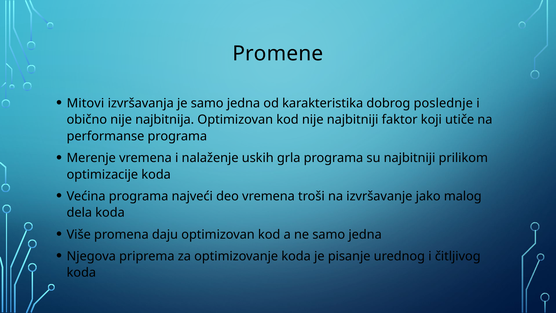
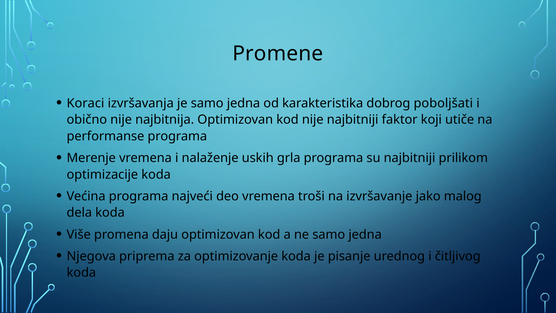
Mitovi: Mitovi -> Koraci (85, 103)
poslednje: poslednje -> poboljšati (443, 103)
